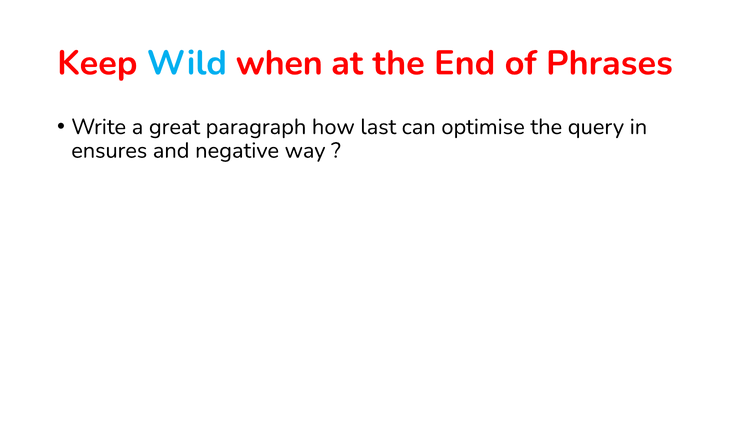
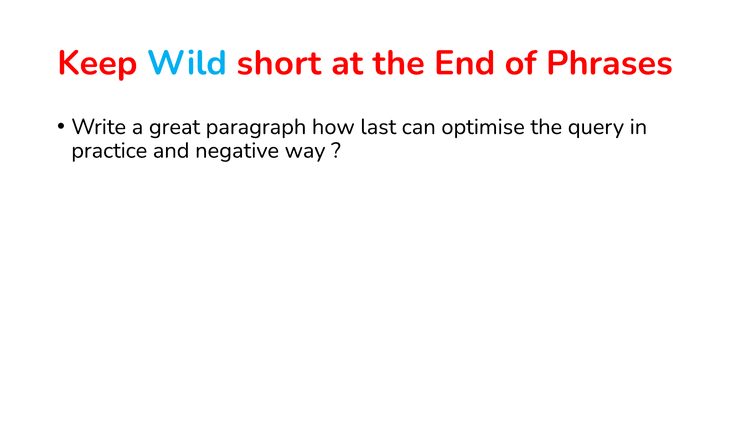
when: when -> short (279, 63)
ensures: ensures -> practice (109, 150)
